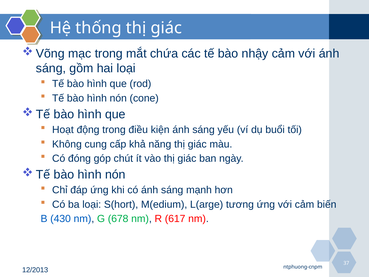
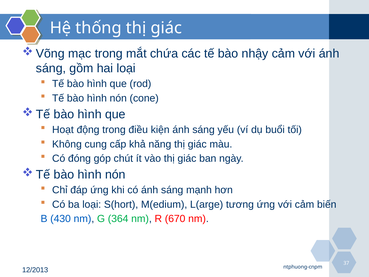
678: 678 -> 364 (118, 219)
617: 617 -> 670 (175, 219)
